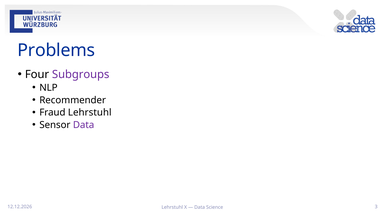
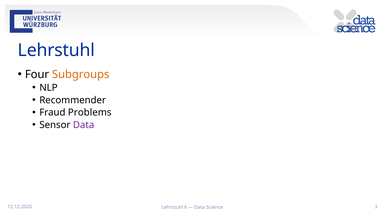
Problems: Problems -> Lehrstuhl (56, 50)
Subgroups colour: purple -> orange (81, 74)
Fraud Lehrstuhl: Lehrstuhl -> Problems (90, 112)
